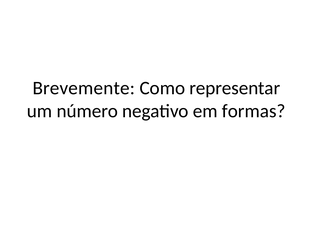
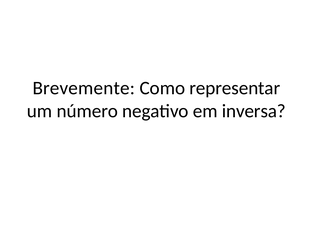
formas: formas -> inversa (254, 111)
